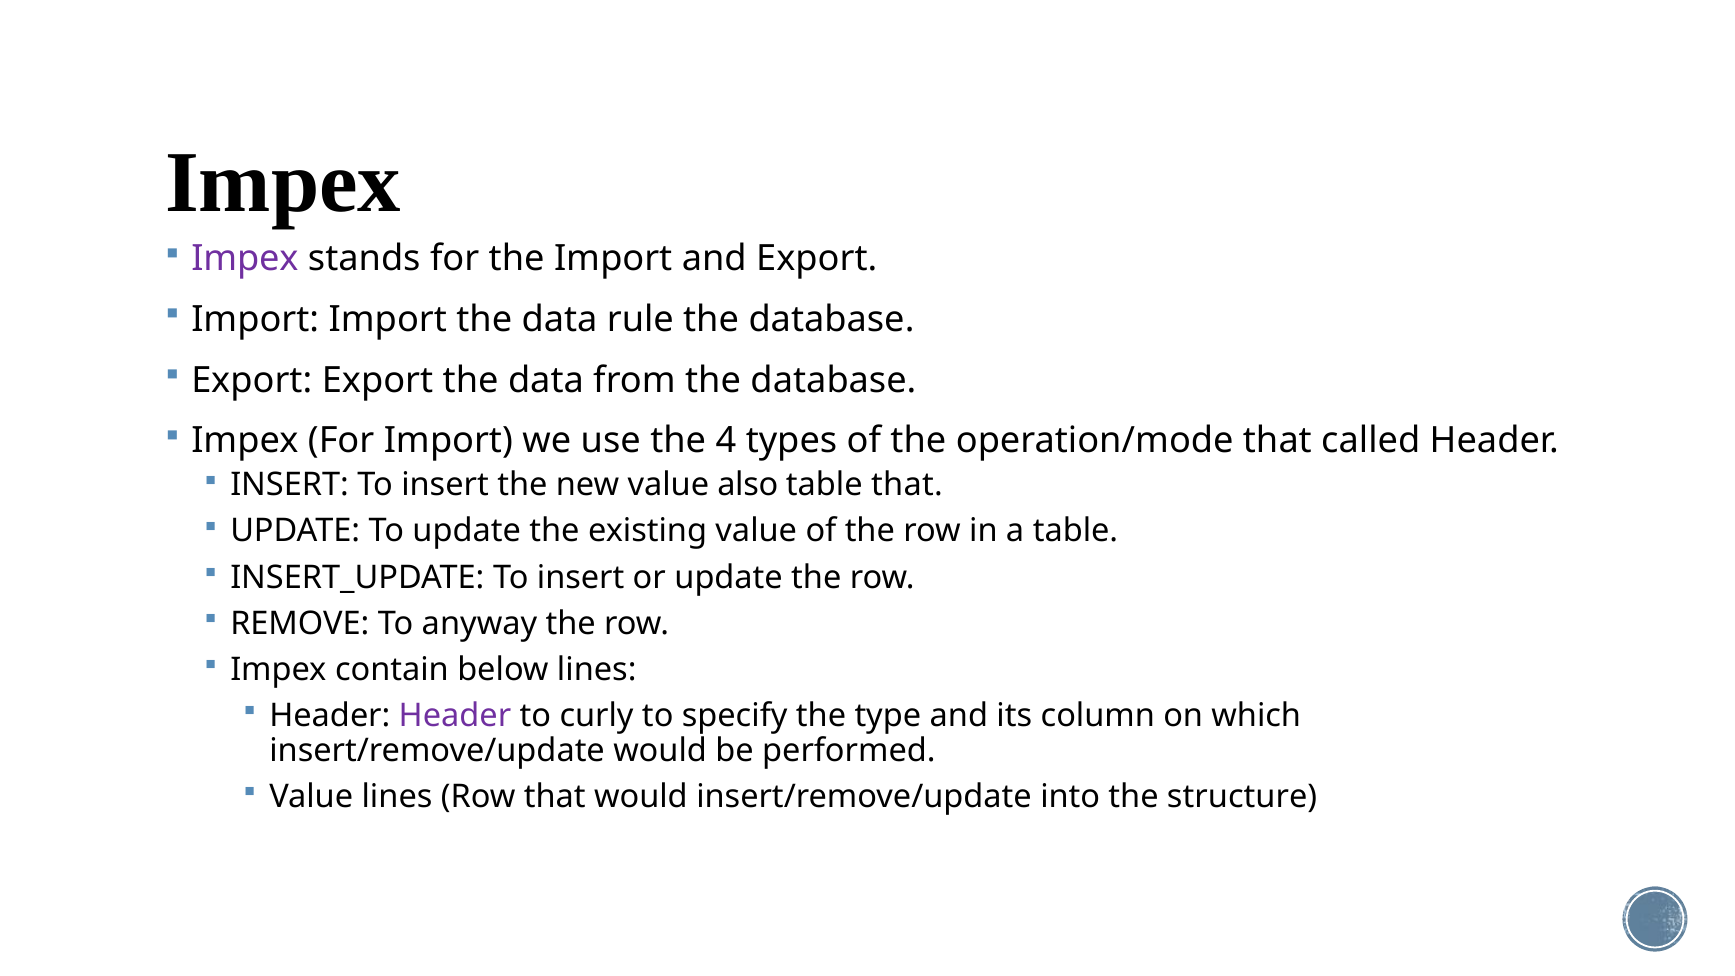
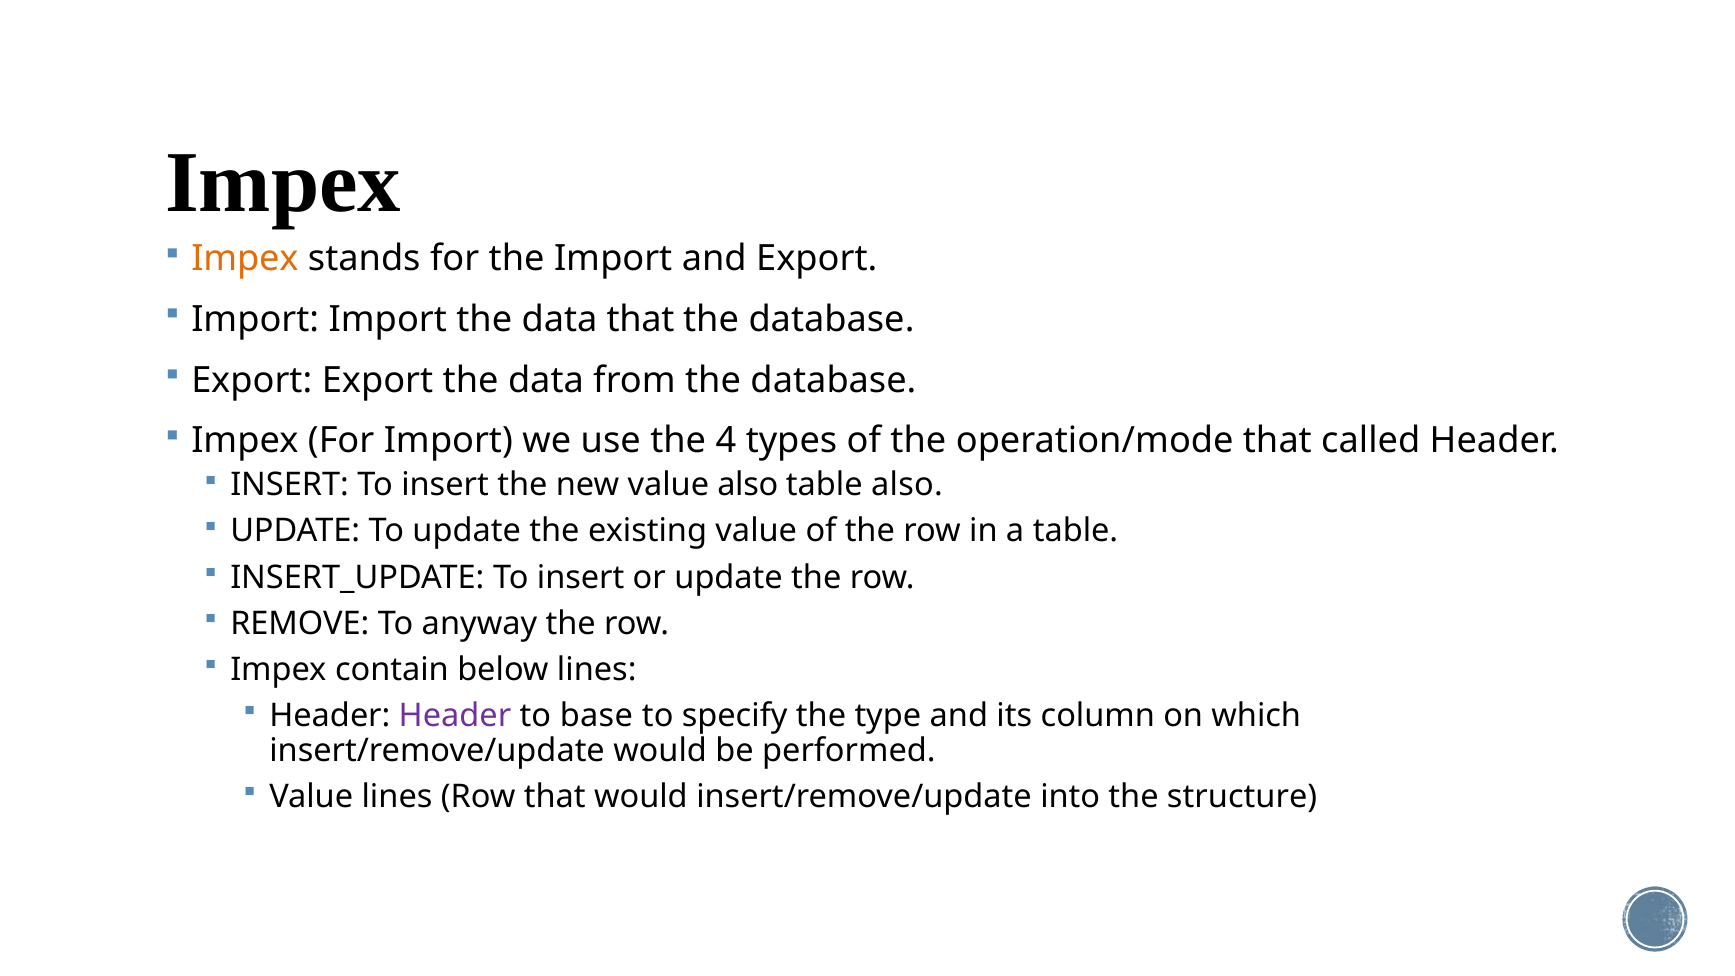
Impex colour: purple -> orange (245, 259)
data rule: rule -> that (640, 319)
table that: that -> also (907, 485)
curly: curly -> base (596, 715)
